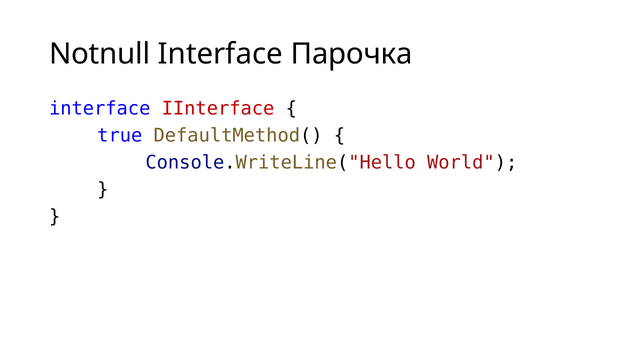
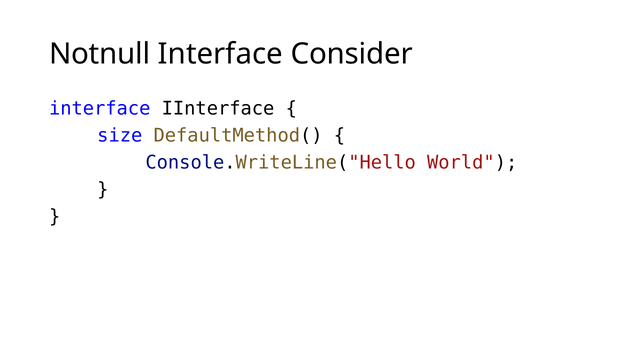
Парочка: Парочка -> Consider (352, 54)
IInterface colour: red -> black (218, 109)
true: true -> size (120, 136)
